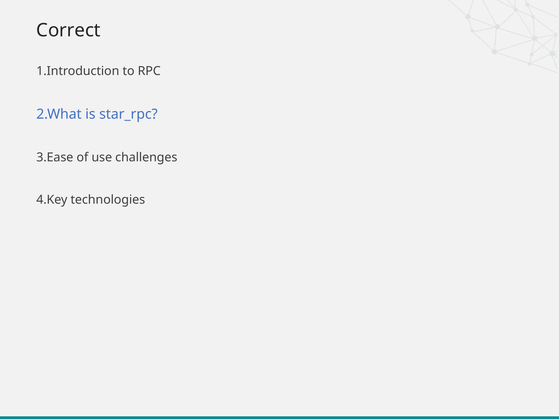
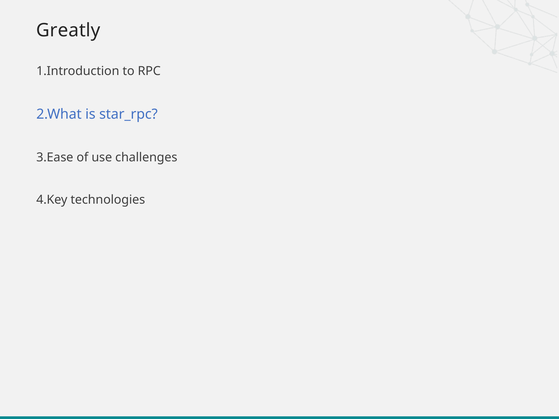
Correct: Correct -> Greatly (68, 30)
